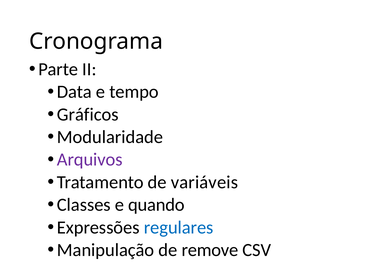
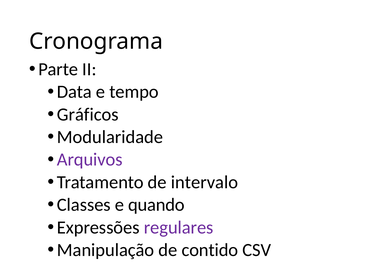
variáveis: variáveis -> intervalo (205, 182)
regulares colour: blue -> purple (179, 227)
remove: remove -> contido (210, 250)
